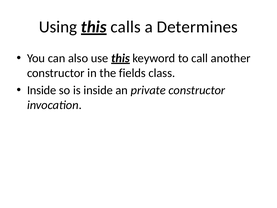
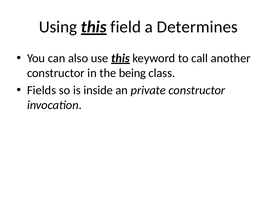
calls: calls -> field (126, 27)
fields: fields -> being (132, 73)
Inside: Inside -> Fields (42, 90)
